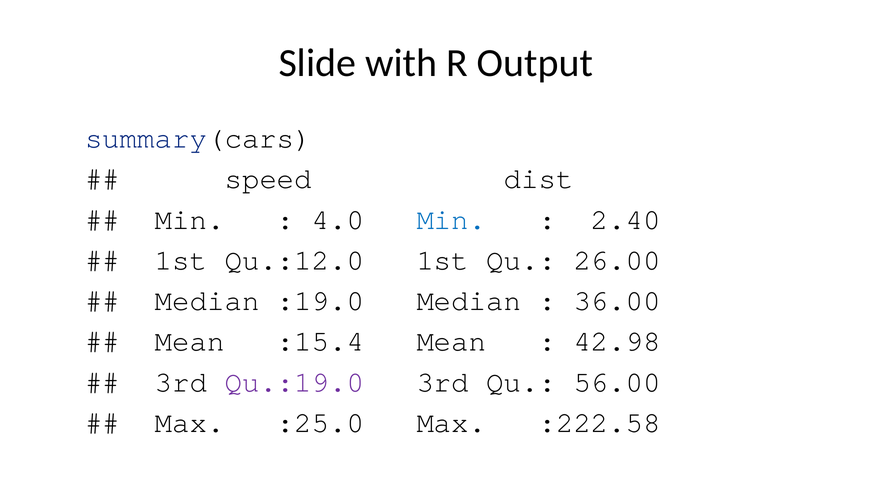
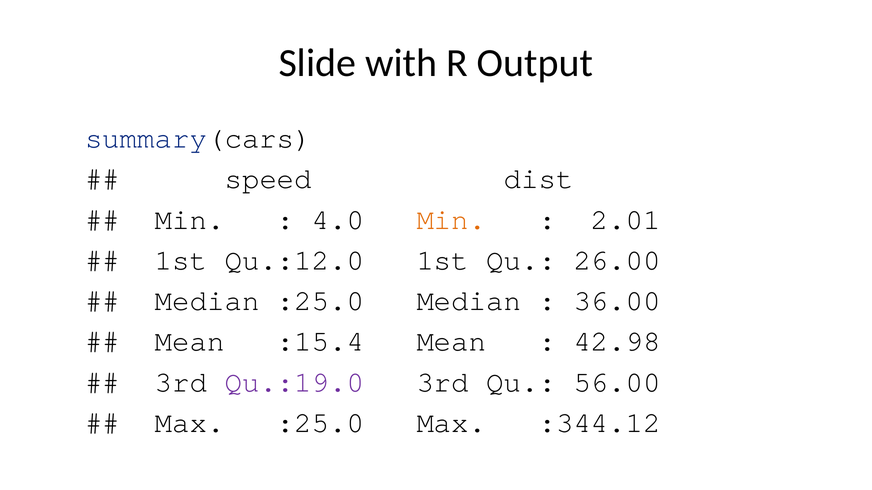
Min colour: blue -> orange (451, 220)
2.40: 2.40 -> 2.01 (626, 220)
Median :19.0: :19.0 -> :25.0 (321, 301)
:222.58: :222.58 -> :344.12 (600, 423)
